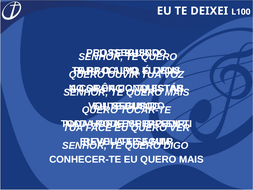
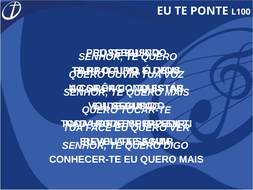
DEIXEI: DEIXEI -> PONTE (209, 11)
